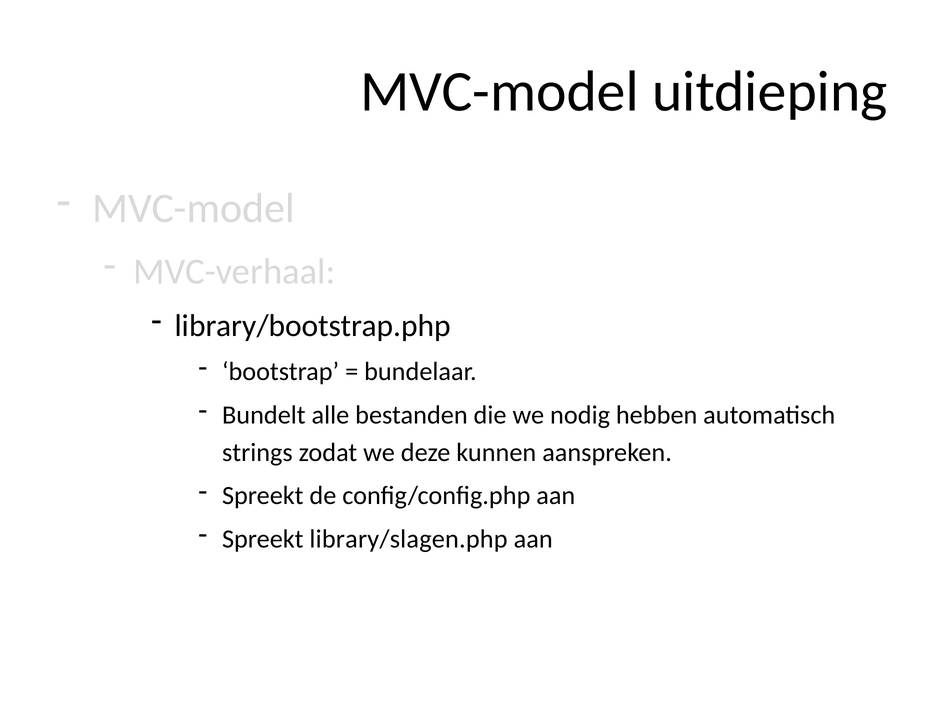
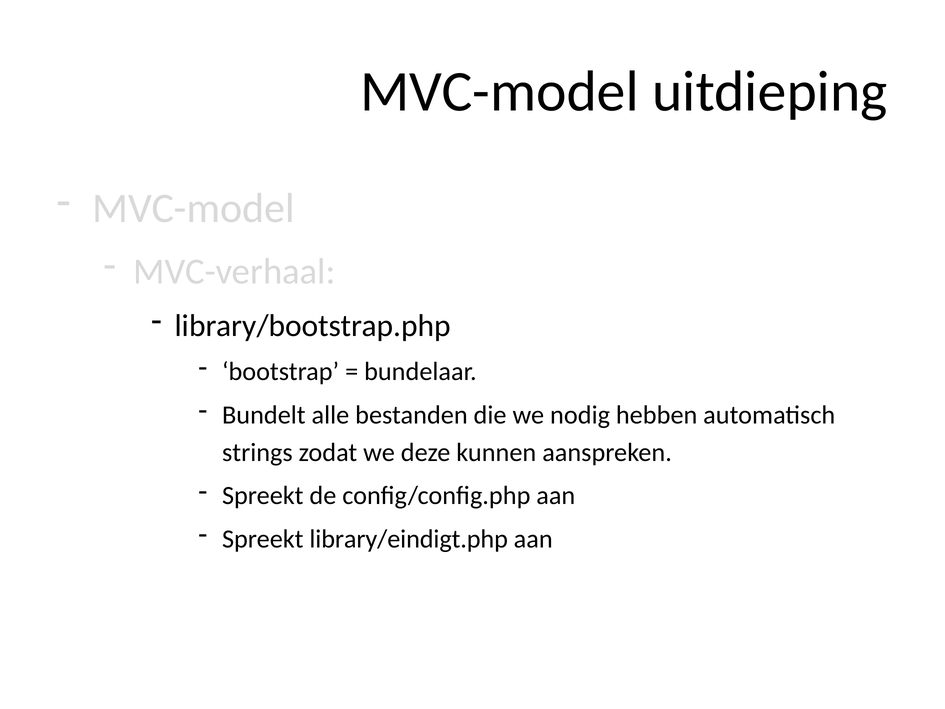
library/slagen.php: library/slagen.php -> library/eindigt.php (409, 539)
